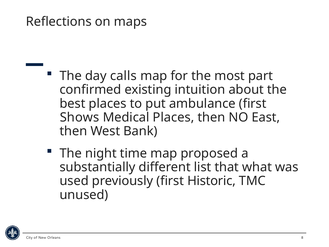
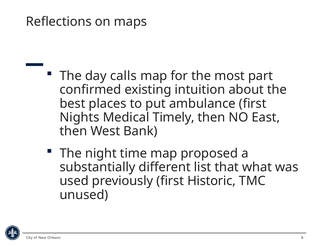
Shows: Shows -> Nights (80, 117)
Medical Places: Places -> Timely (174, 117)
